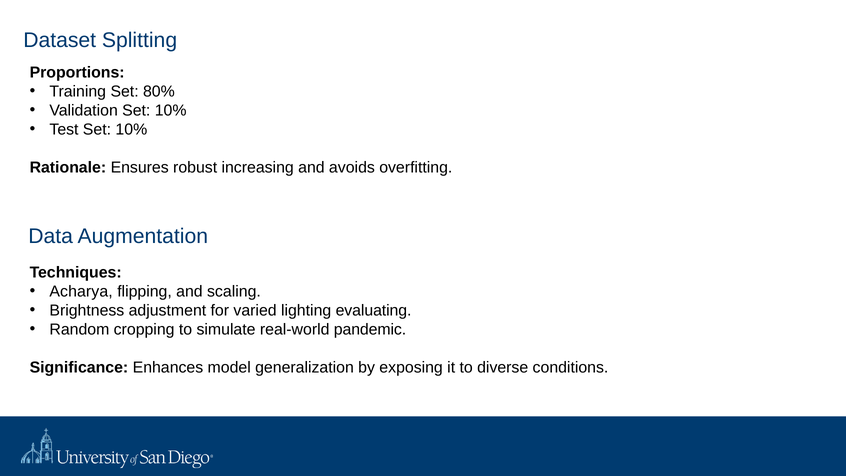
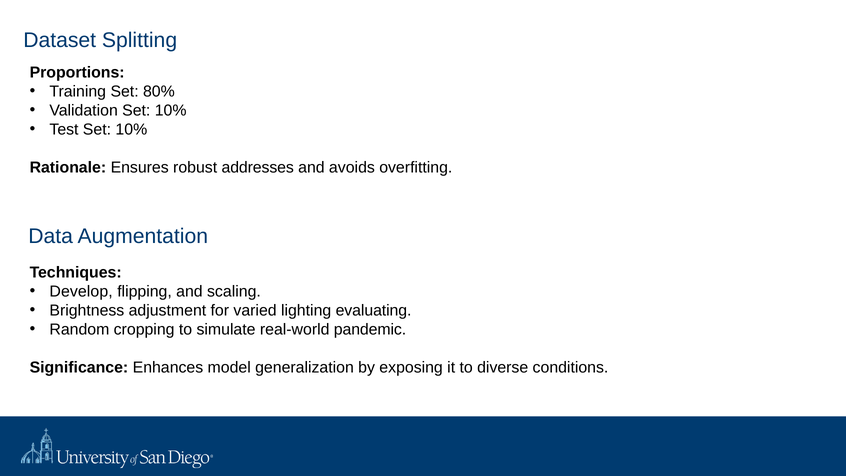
increasing: increasing -> addresses (258, 168)
Acharya: Acharya -> Develop (81, 291)
